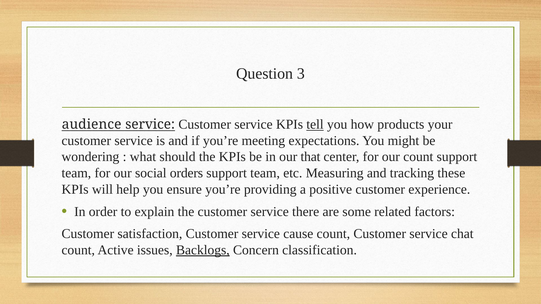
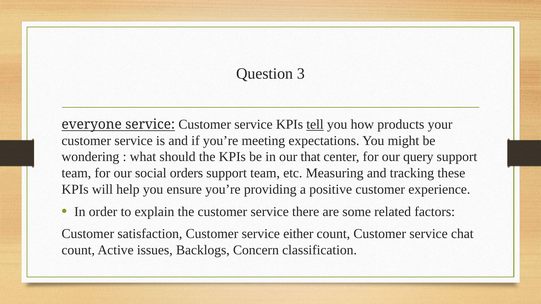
audience: audience -> everyone (92, 125)
our count: count -> query (418, 157)
cause: cause -> either (298, 234)
Backlogs underline: present -> none (203, 250)
